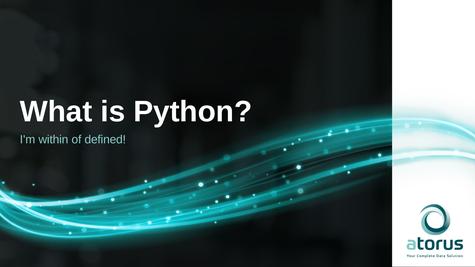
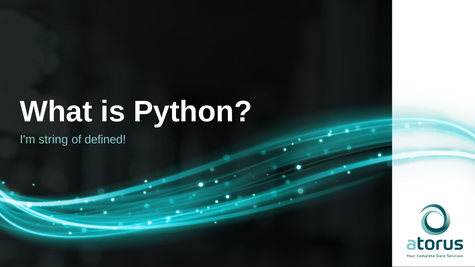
within: within -> string (53, 140)
